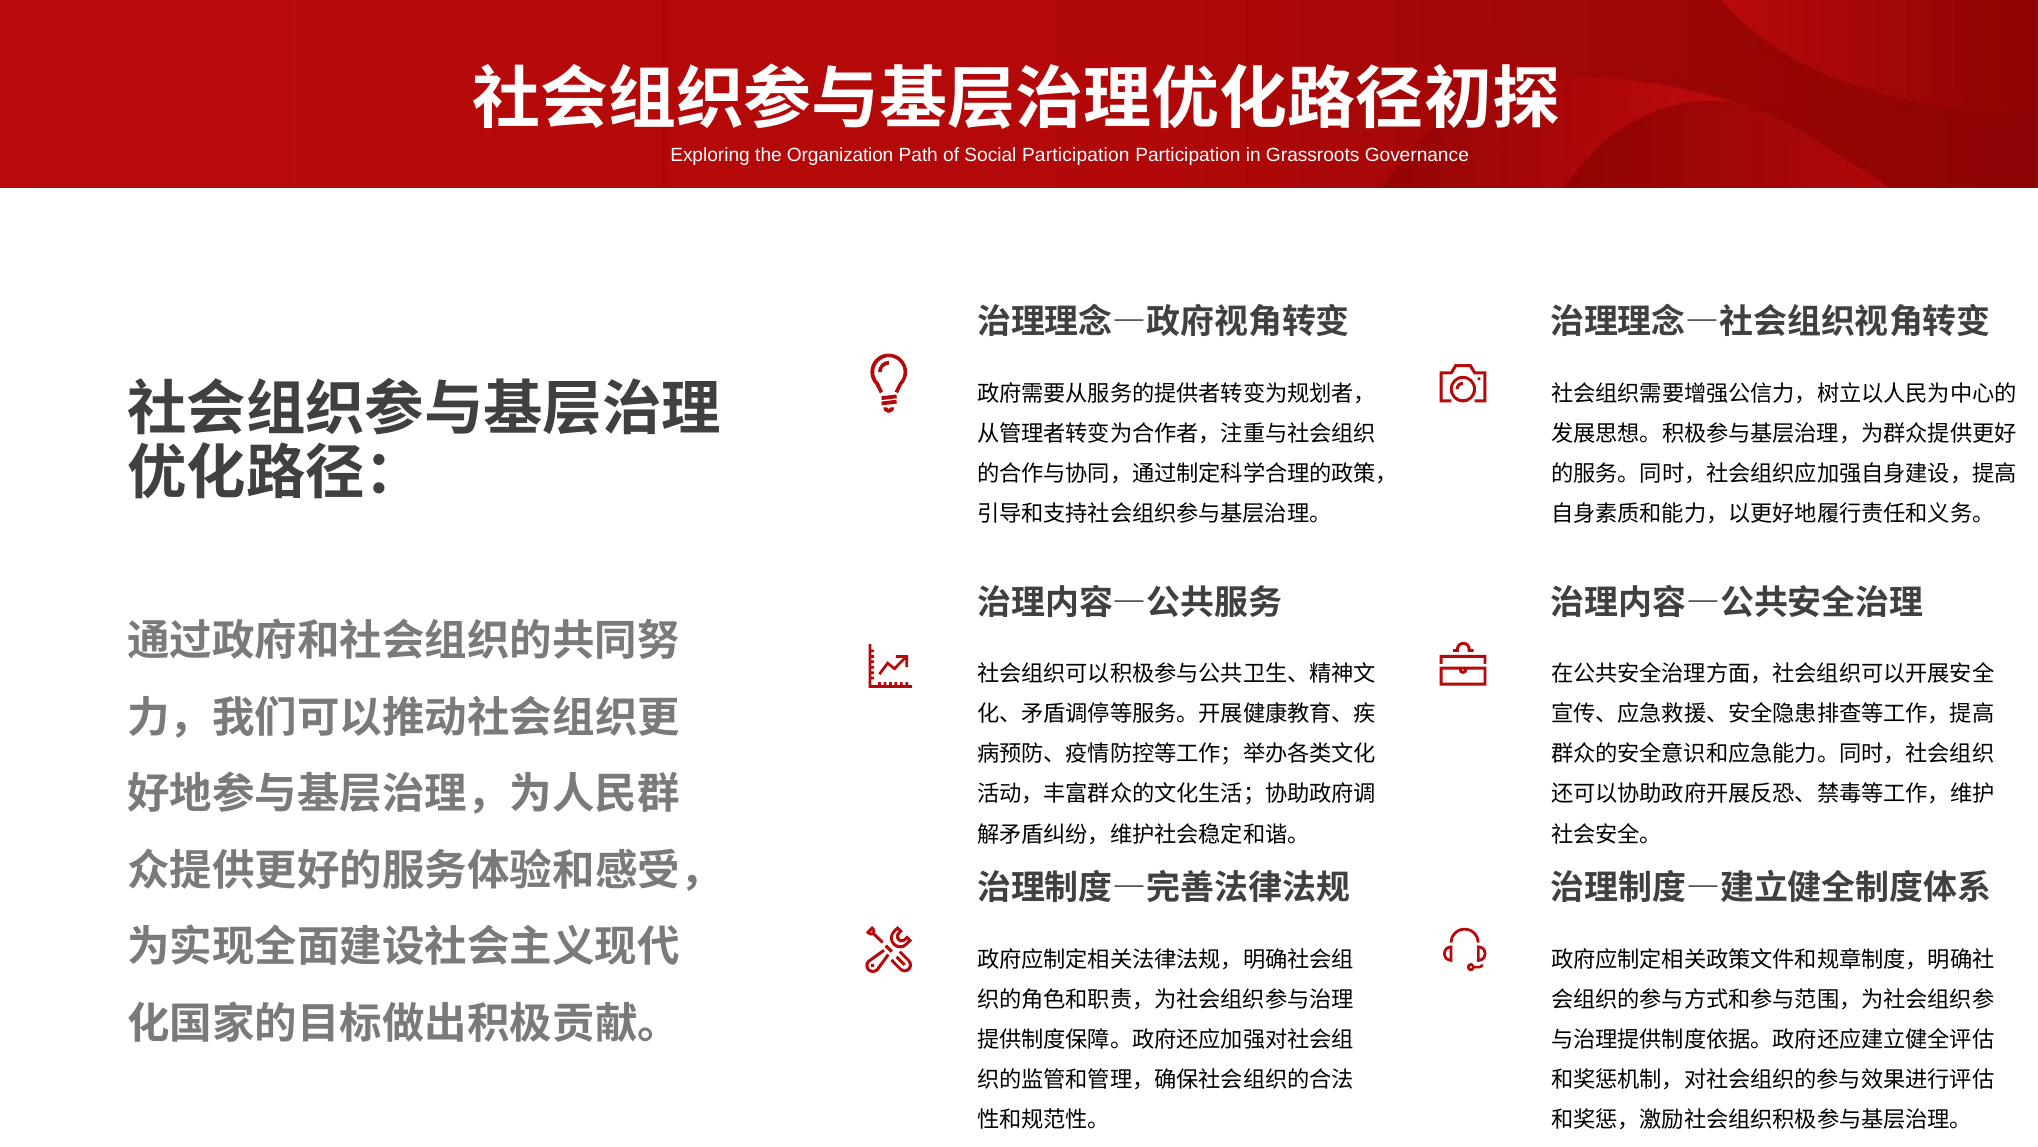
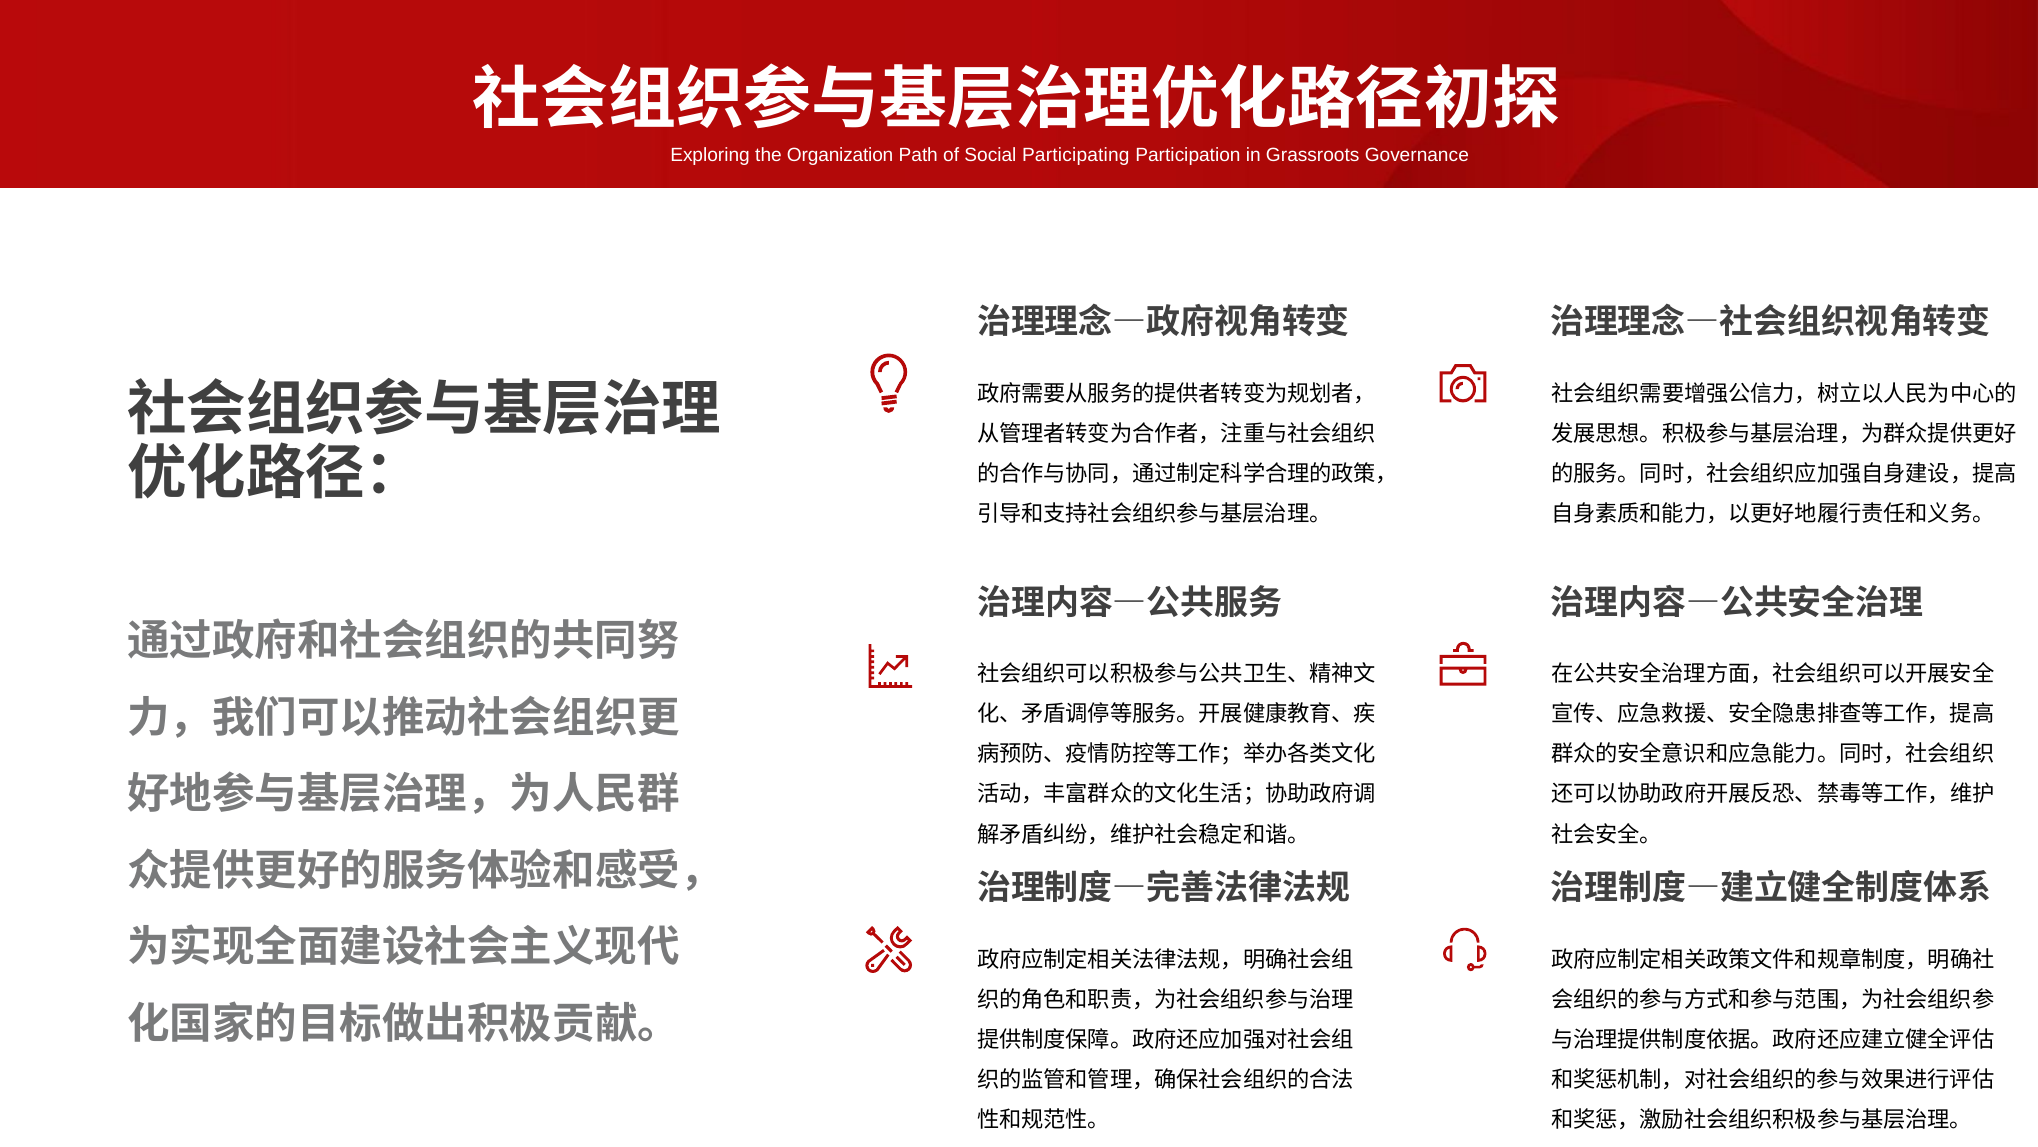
Social Participation: Participation -> Participating (1076, 155)
